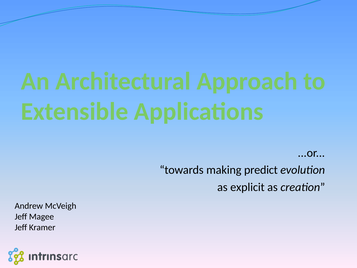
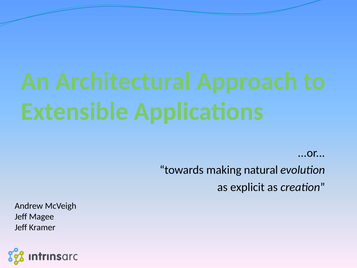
predict: predict -> natural (261, 170)
